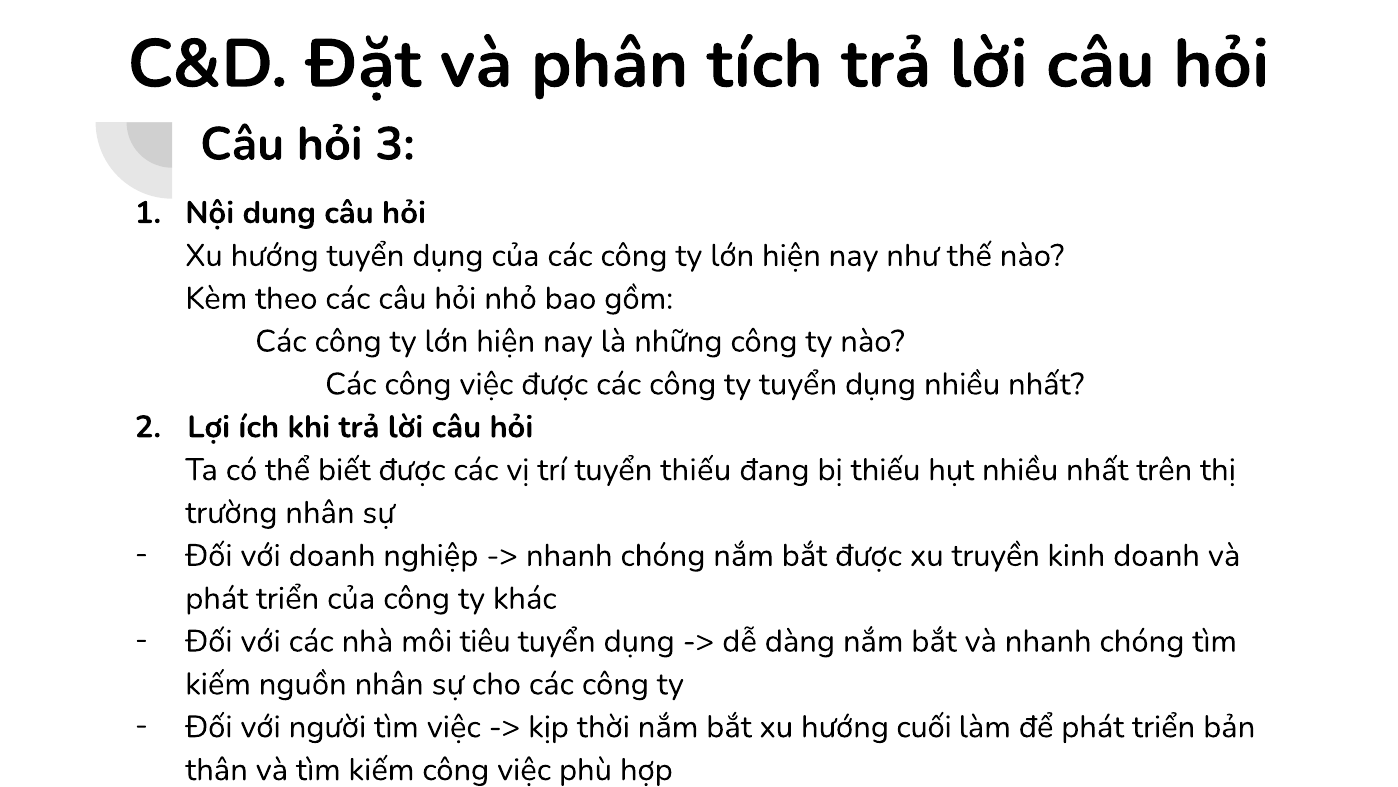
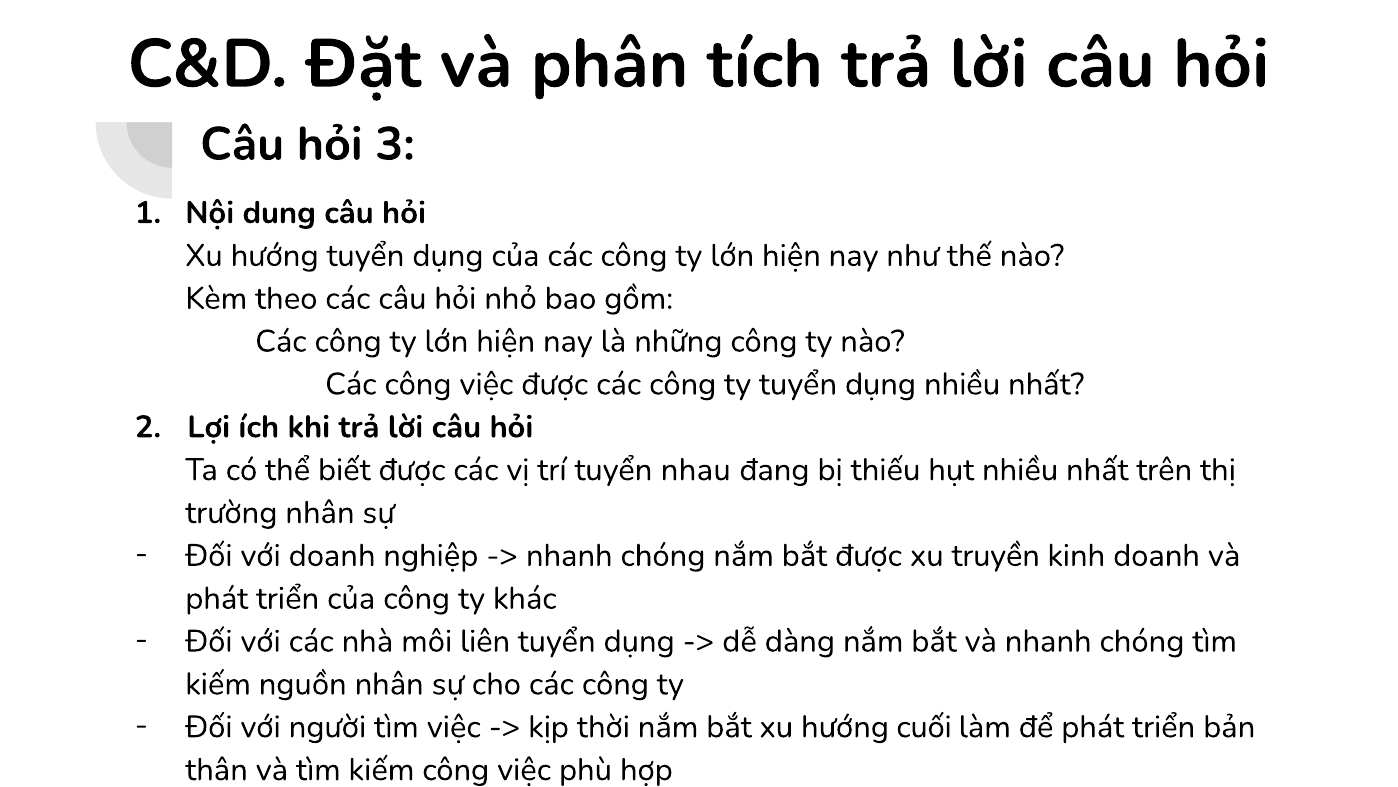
tuyển thiếu: thiếu -> nhau (696, 470)
tiêu: tiêu -> liên (485, 641)
